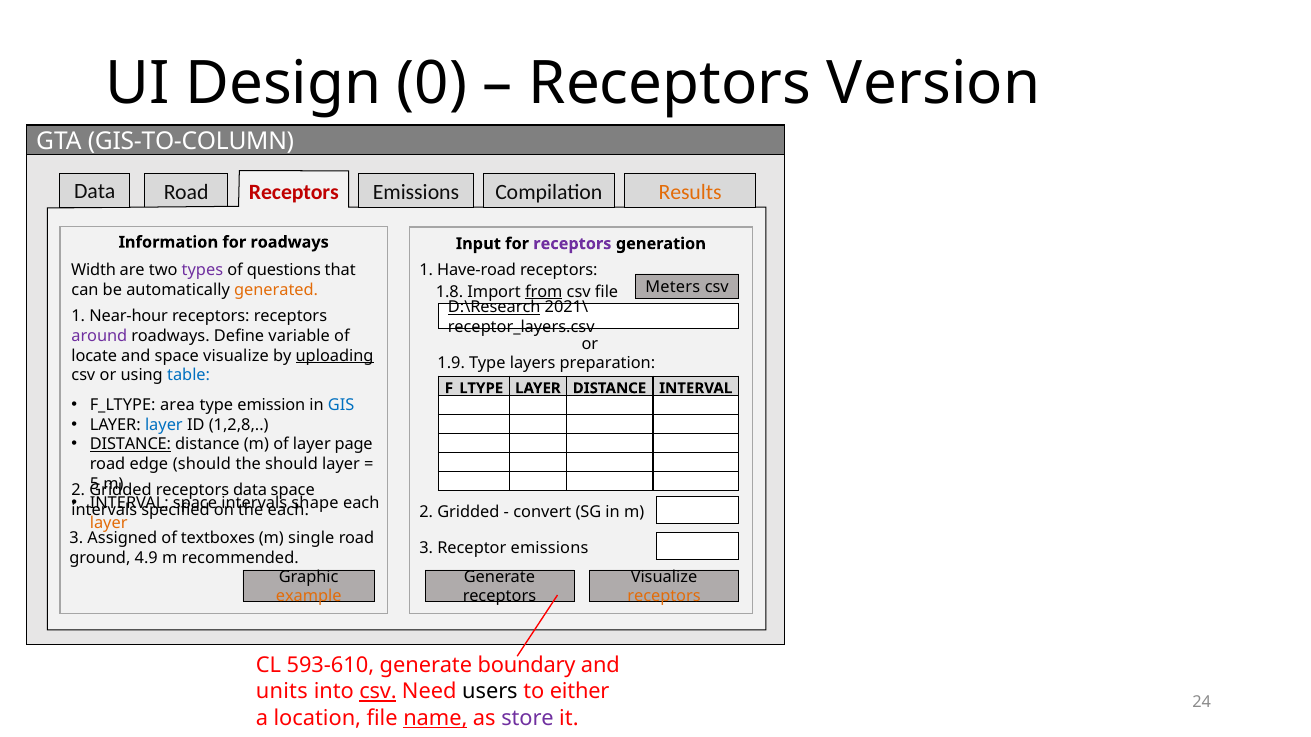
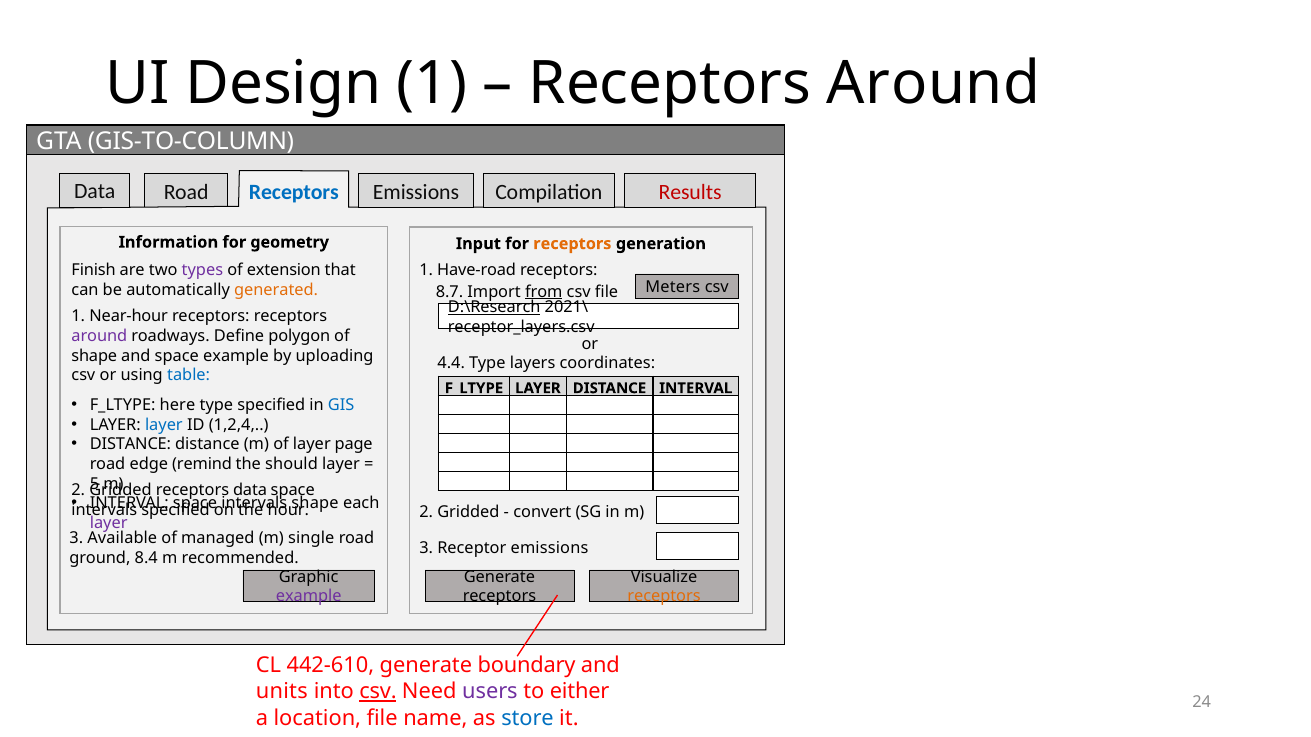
Design 0: 0 -> 1 (432, 84)
Version: Version -> Around (934, 84)
Receptors colour: red -> blue (294, 192)
Results colour: orange -> red (690, 192)
for roadways: roadways -> geometry (290, 242)
receptors colour: purple -> orange (572, 244)
Width: Width -> Finish (94, 270)
questions: questions -> extension (284, 270)
1.8: 1.8 -> 8.7 (449, 292)
variable: variable -> polygon (299, 336)
locate: locate -> shape (94, 356)
space visualize: visualize -> example (236, 356)
uploading underline: present -> none (335, 356)
1.9: 1.9 -> 4.4 (451, 363)
preparation: preparation -> coordinates (607, 363)
area: area -> here (177, 405)
type emission: emission -> specified (271, 405)
1,2,8: 1,2,8 -> 1,2,4 (239, 425)
DISTANCE underline: present -> none (130, 445)
edge should: should -> remind (202, 464)
each: each -> hour (288, 510)
layer colour: orange -> purple (109, 523)
Assigned: Assigned -> Available (122, 539)
textboxes: textboxes -> managed (218, 539)
4.9: 4.9 -> 8.4 (146, 558)
example colour: orange -> purple (309, 597)
593-610: 593-610 -> 442-610 (330, 666)
users colour: black -> purple (490, 692)
name underline: present -> none (435, 718)
store colour: purple -> blue (528, 718)
